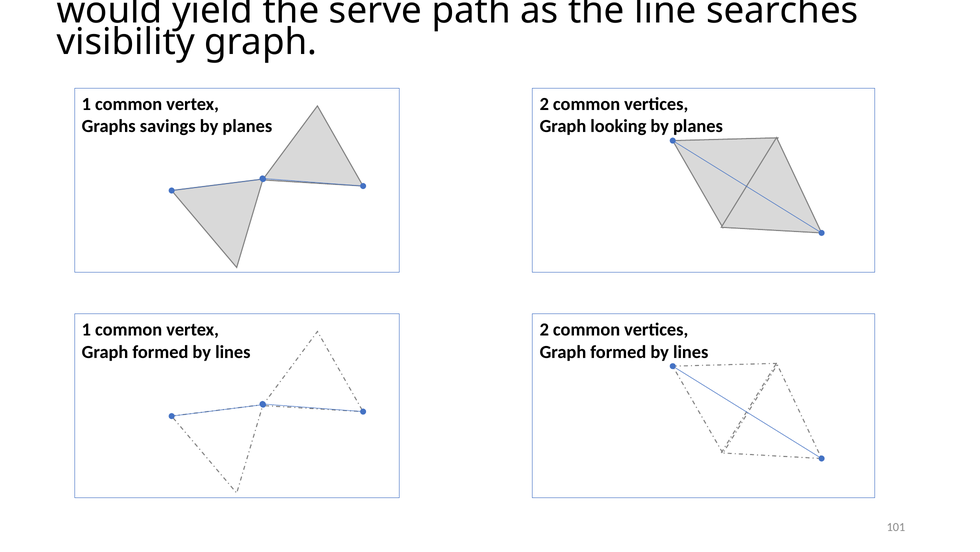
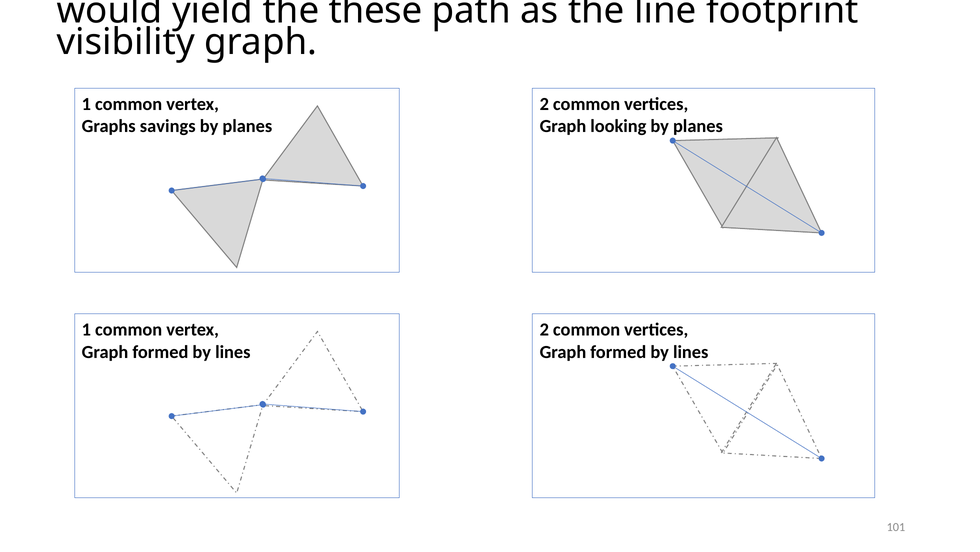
serve: serve -> these (376, 10)
searches: searches -> footprint (782, 10)
